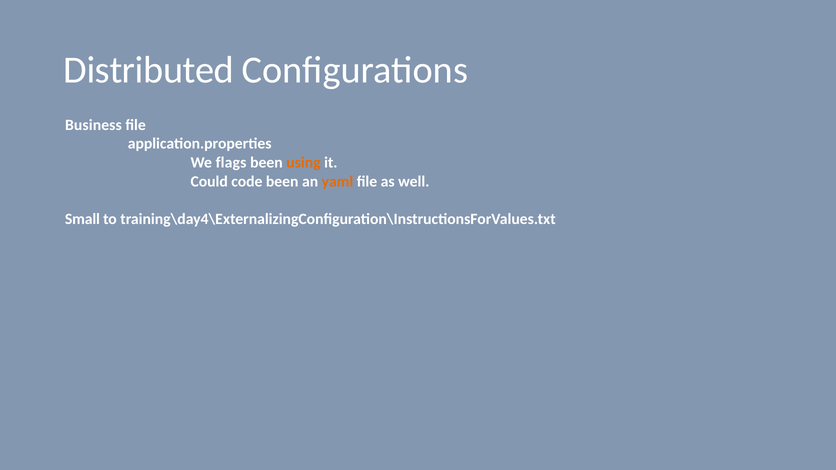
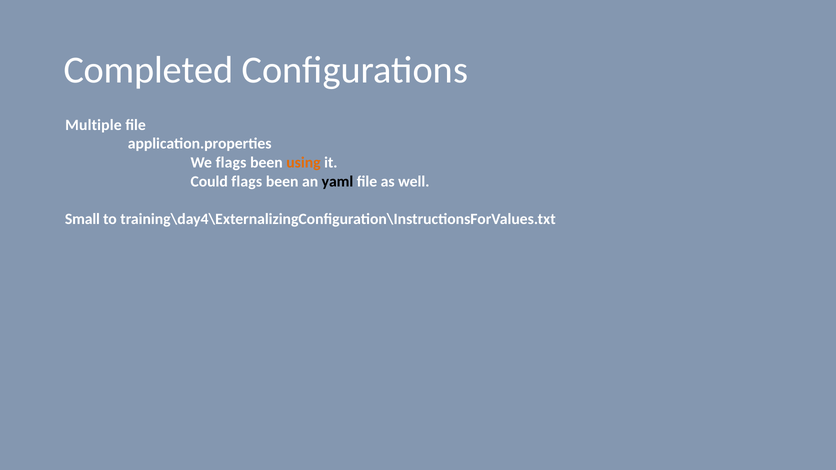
Distributed: Distributed -> Completed (149, 70)
Business: Business -> Multiple (93, 125)
Could code: code -> flags (247, 181)
yaml colour: orange -> black (337, 181)
